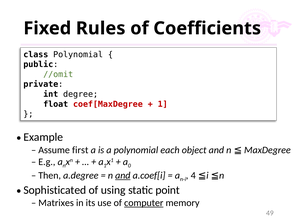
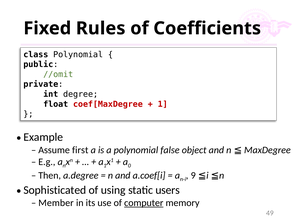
each: each -> false (170, 150)
and underline: present -> none (123, 175)
4: 4 -> 9 (193, 175)
point: point -> users (168, 190)
Matrixes: Matrixes -> Member (56, 203)
